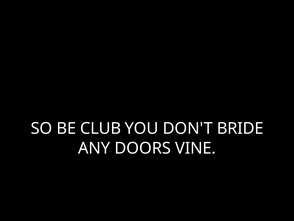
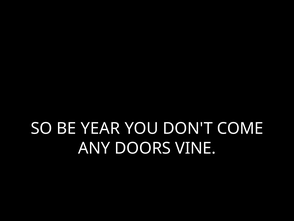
CLUB: CLUB -> YEAR (100, 128)
BRIDE: BRIDE -> COME (240, 128)
